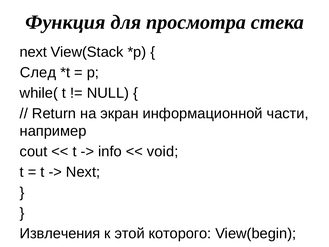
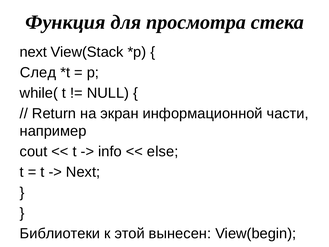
void: void -> else (163, 151)
Извлечения: Извлечения -> Библиотеки (60, 233)
которого: которого -> вынесен (180, 233)
